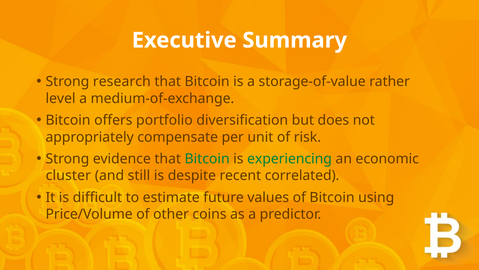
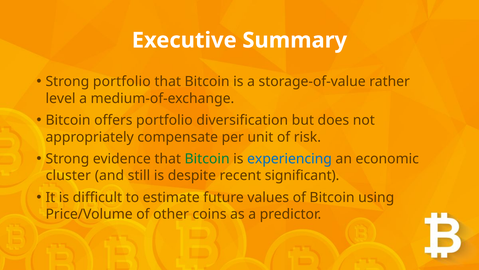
Strong research: research -> portfolio (122, 81)
experiencing colour: green -> blue (290, 159)
correlated: correlated -> significant (302, 175)
